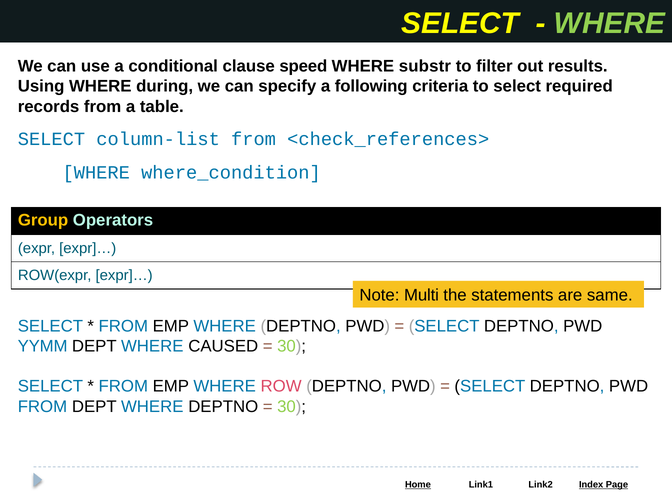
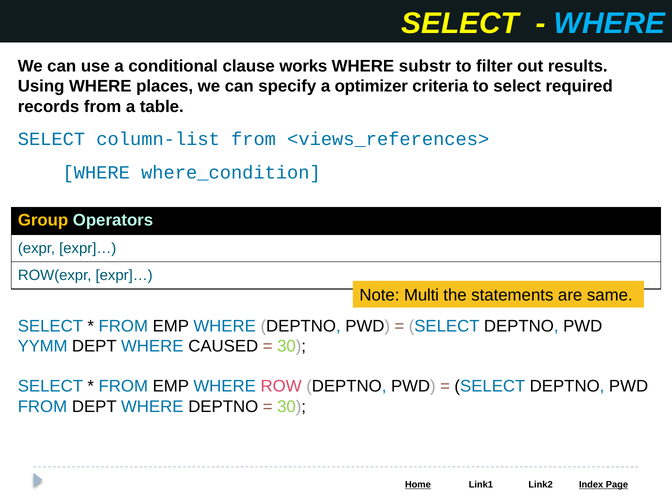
WHERE colour: light green -> light blue (609, 23)
speed: speed -> works (303, 66)
during: during -> places (165, 86)
following: following -> optimizer (371, 86)
<check_references>: <check_references> -> <views_references> (388, 139)
